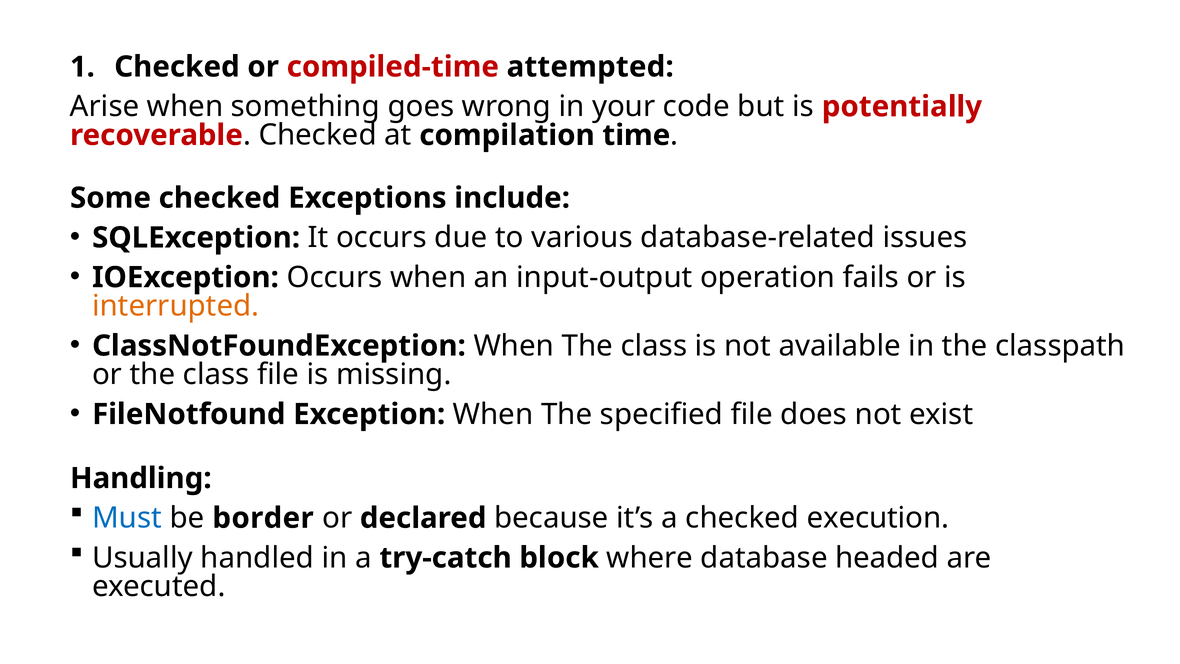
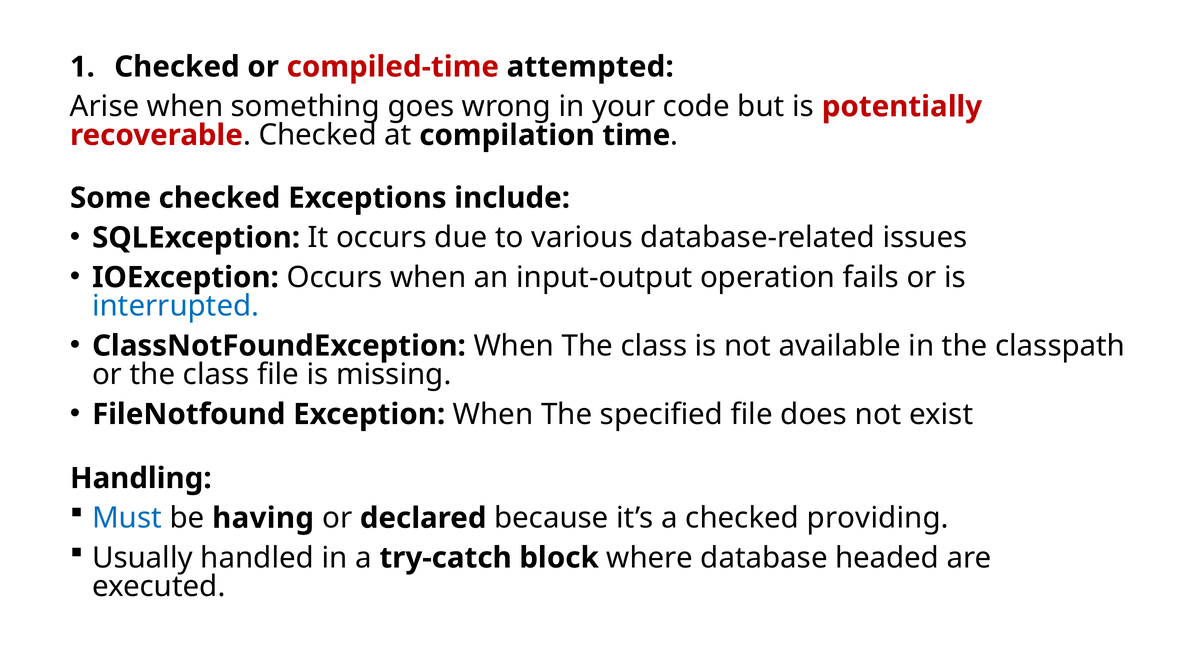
interrupted colour: orange -> blue (176, 306)
border: border -> having (263, 518)
execution: execution -> providing (878, 518)
